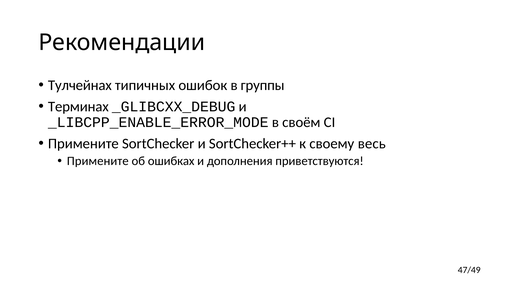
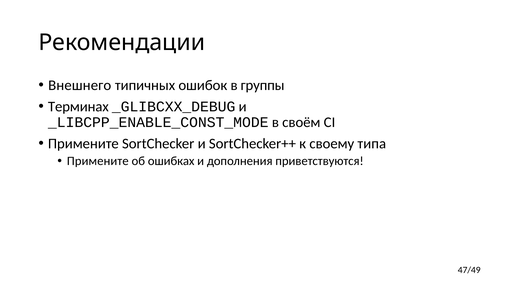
Тулчейнах: Тулчейнах -> Внешнего (80, 85)
_LIBCPP_ENABLE_ERROR_MODE: _LIBCPP_ENABLE_ERROR_MODE -> _LIBCPP_ENABLE_CONST_MODE (158, 122)
весь: весь -> типа (372, 144)
